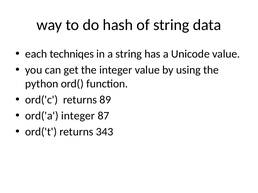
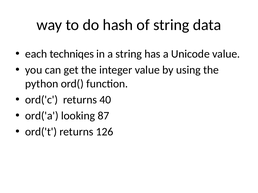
89: 89 -> 40 (105, 100)
ord('a integer: integer -> looking (78, 116)
343: 343 -> 126 (105, 132)
